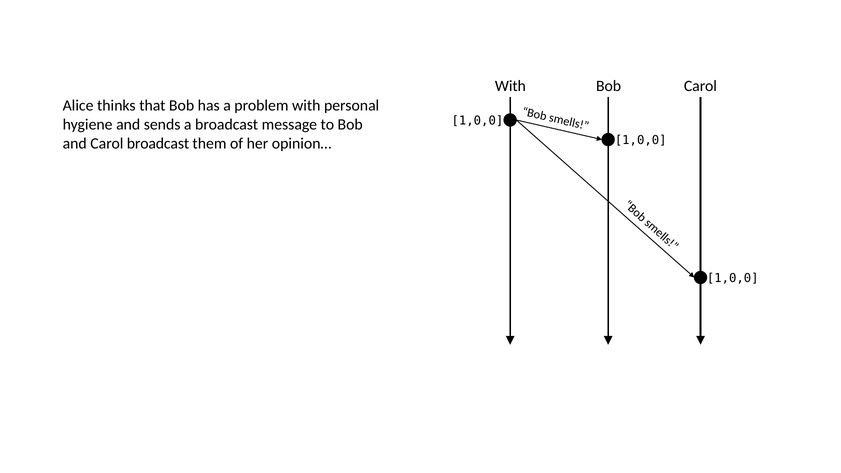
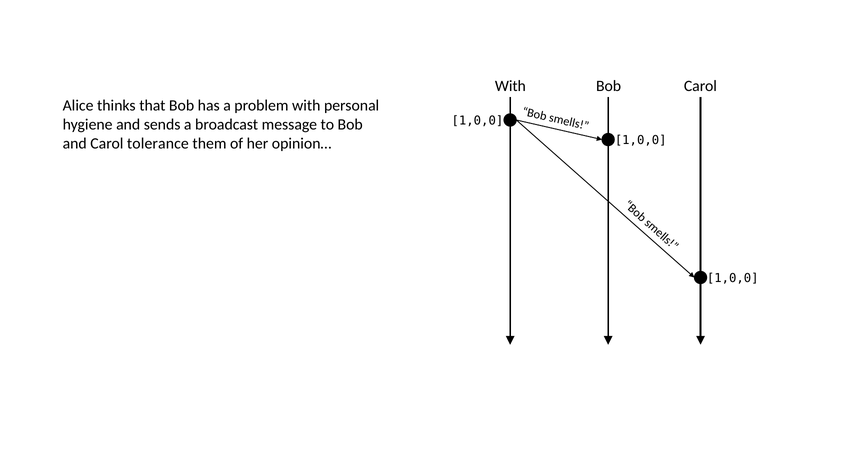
Carol broadcast: broadcast -> tolerance (158, 143)
